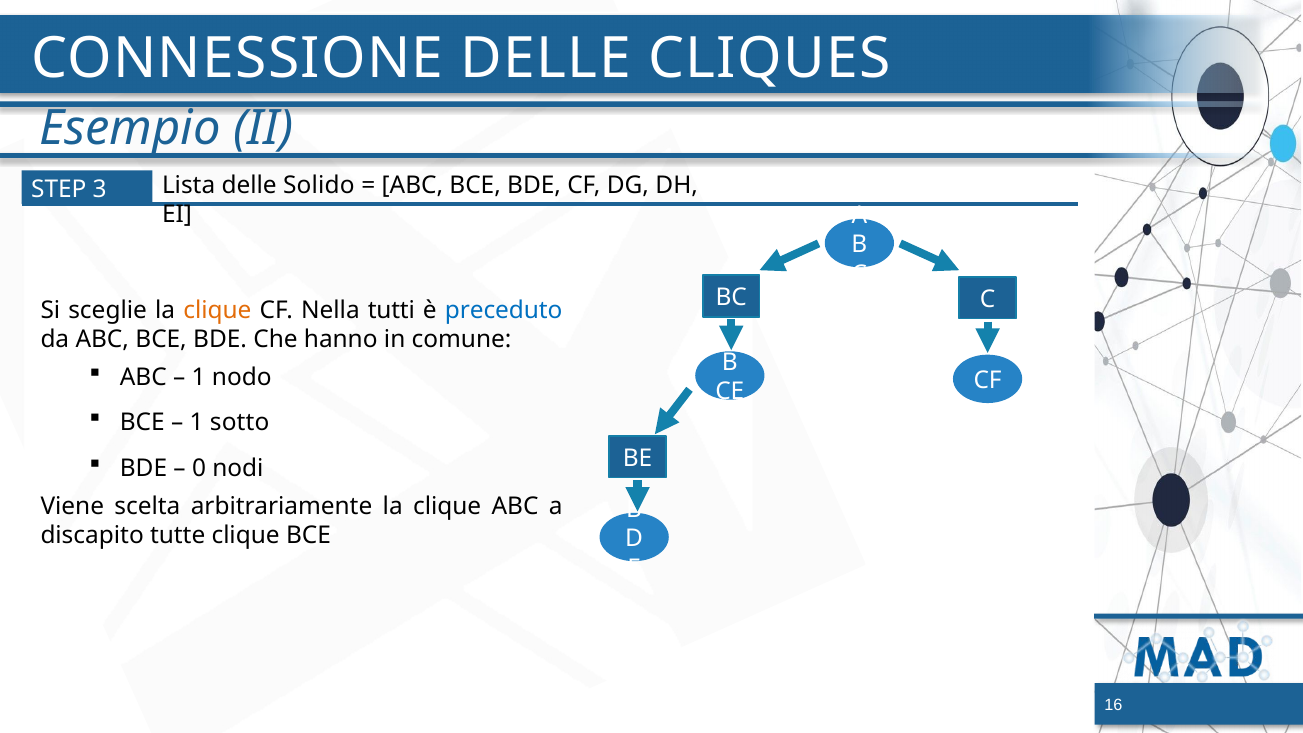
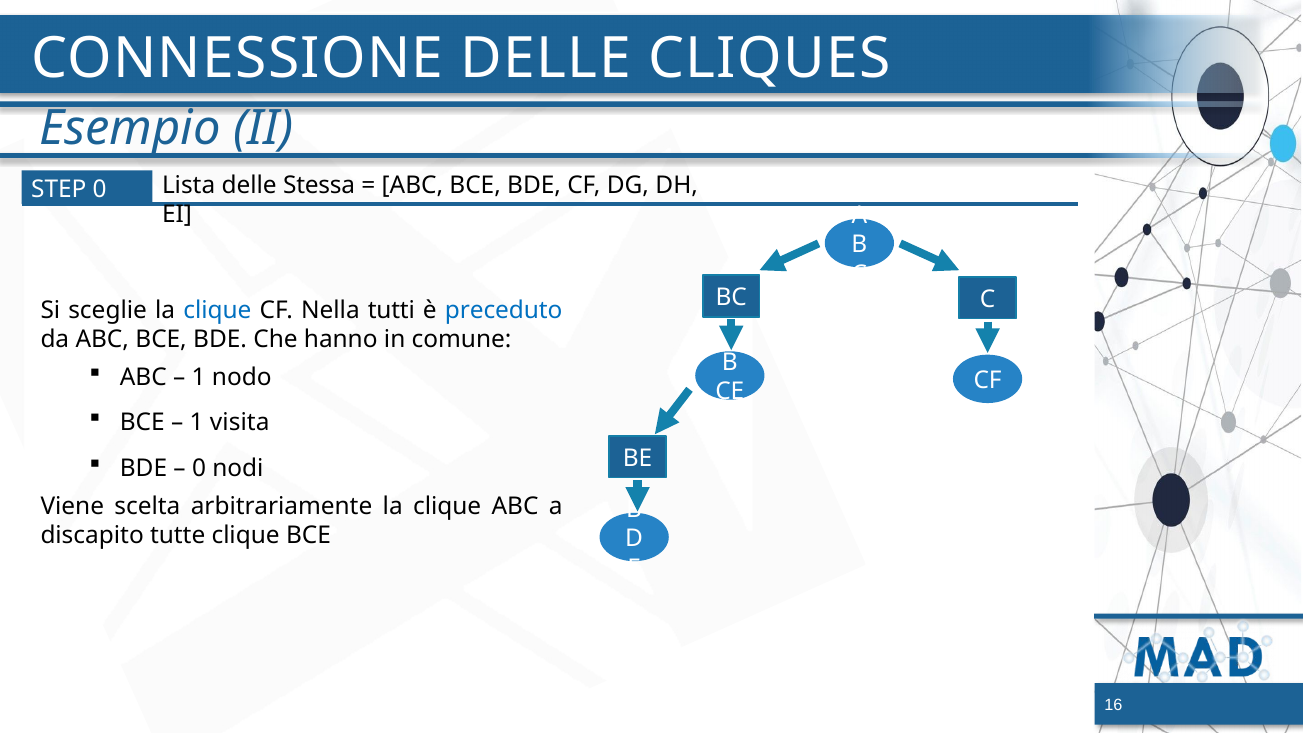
STEP 3: 3 -> 0 (100, 189)
Solido: Solido -> Stessa (319, 185)
clique colour: orange -> blue (217, 310)
sotto: sotto -> visita (240, 423)
